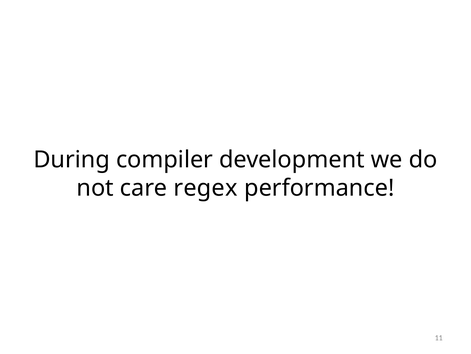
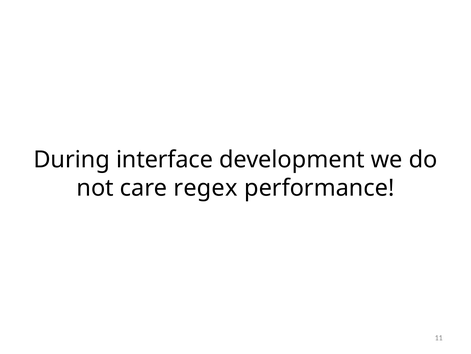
compiler: compiler -> interface (165, 159)
